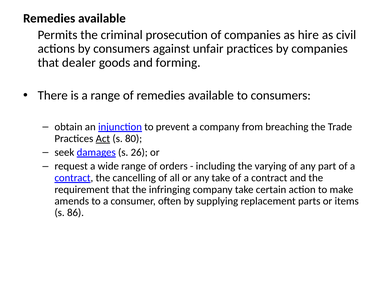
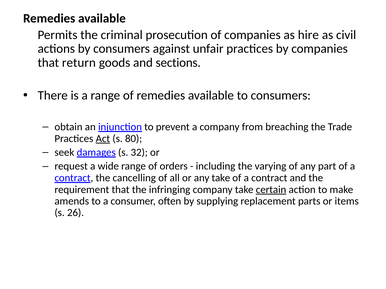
dealer: dealer -> return (79, 63)
forming: forming -> sections (178, 63)
26: 26 -> 32 (139, 153)
certain underline: none -> present (271, 190)
86: 86 -> 26 (75, 213)
